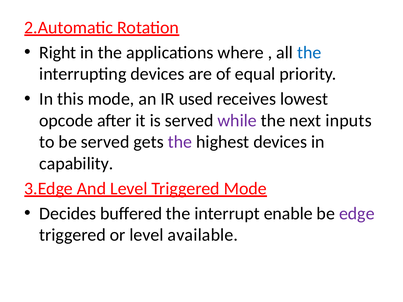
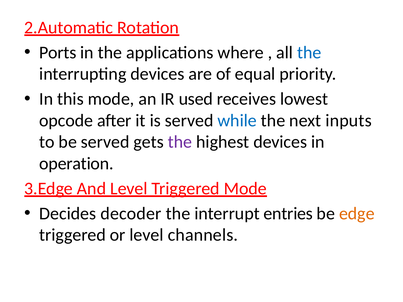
Right: Right -> Ports (58, 53)
while colour: purple -> blue (237, 121)
capability: capability -> operation (76, 164)
buffered: buffered -> decoder (131, 214)
enable: enable -> entries (288, 214)
edge colour: purple -> orange (357, 214)
available: available -> channels (203, 235)
